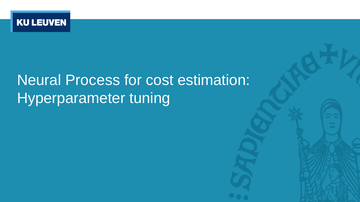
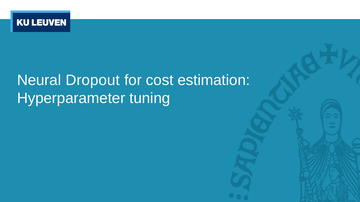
Process: Process -> Dropout (93, 80)
